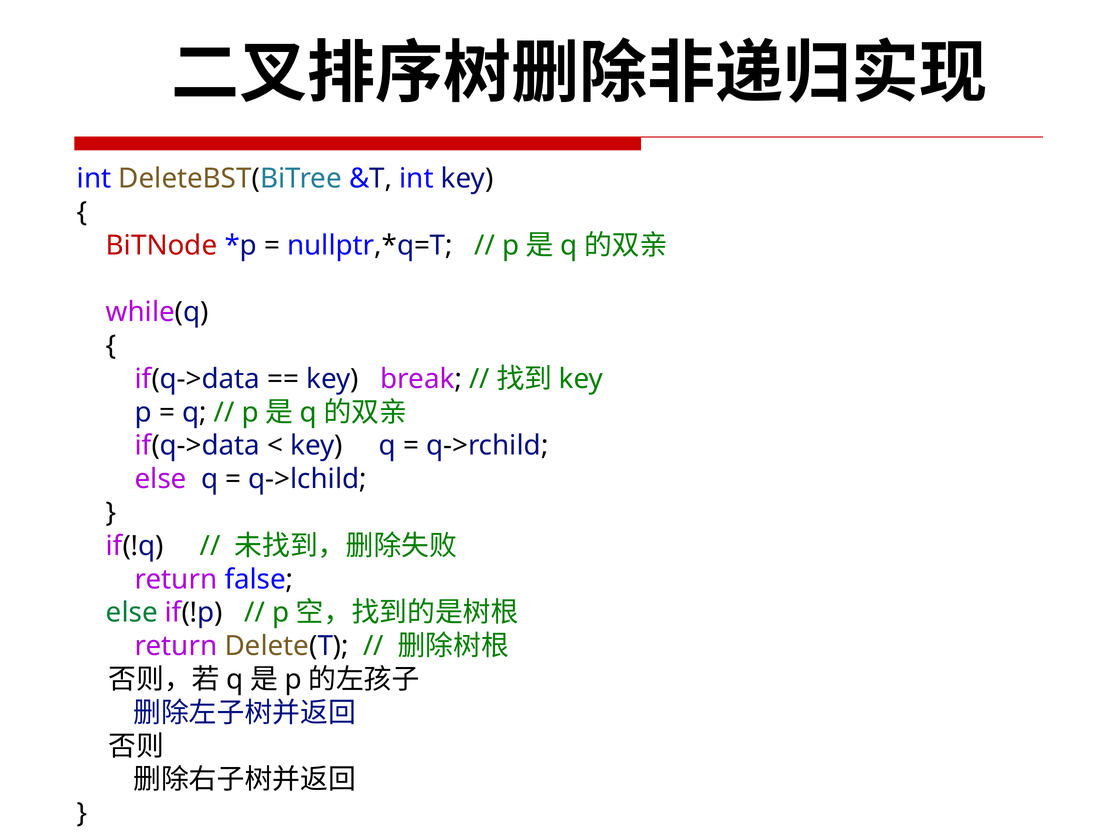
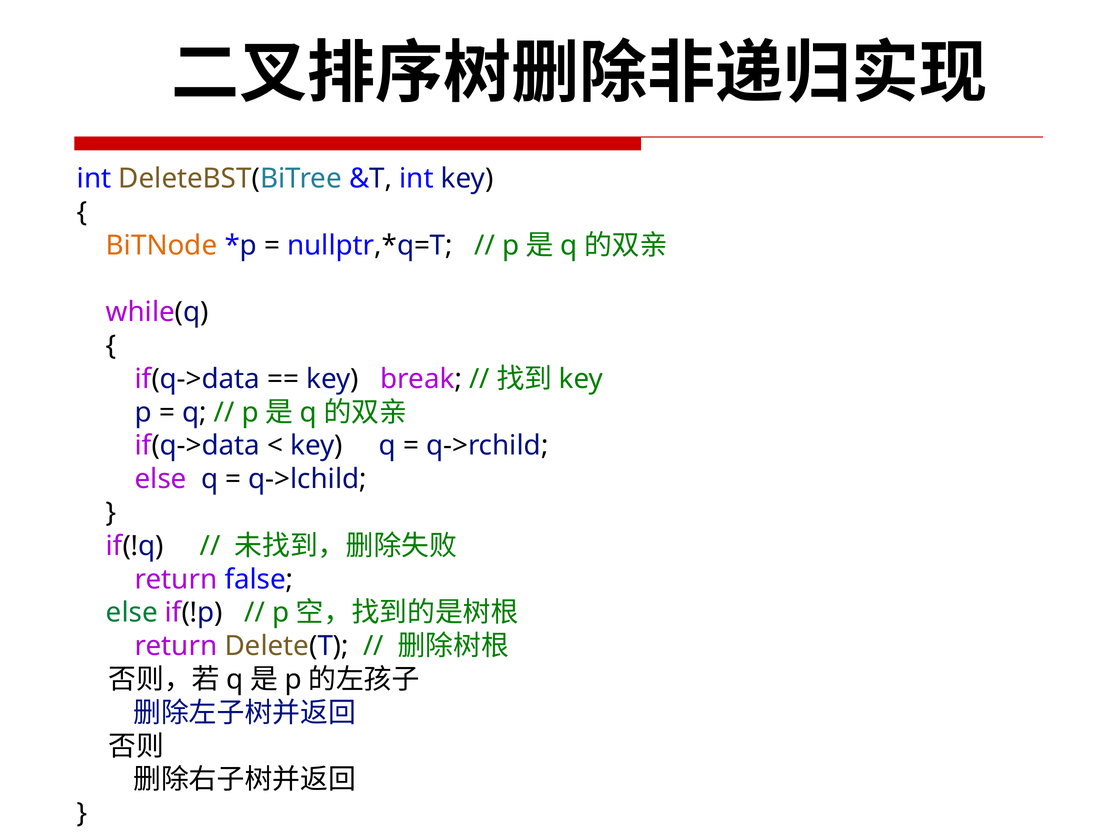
BiTNode colour: red -> orange (162, 245)
